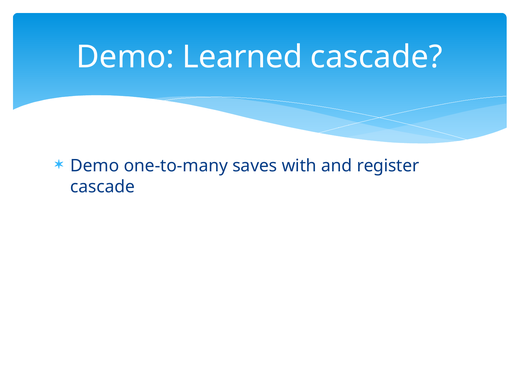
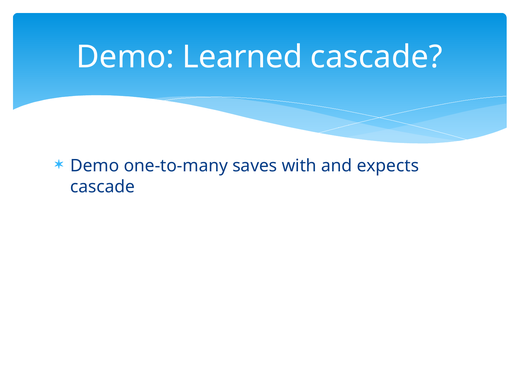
register: register -> expects (388, 166)
